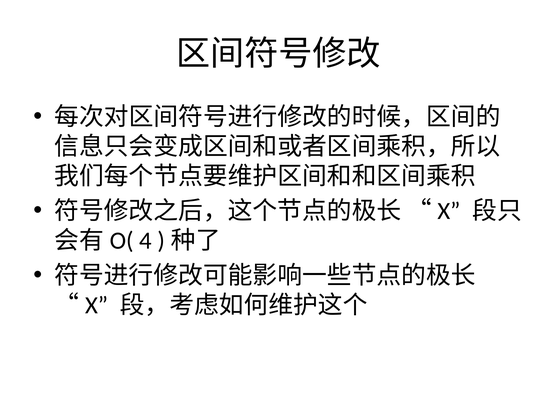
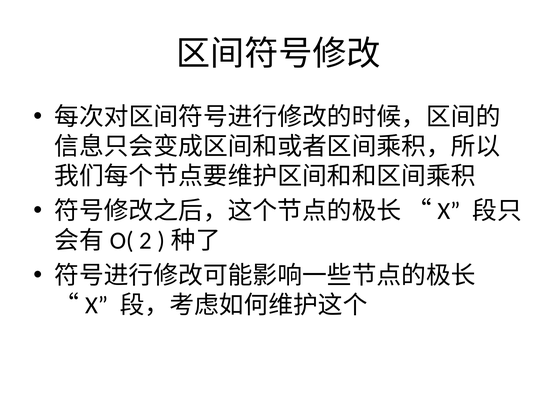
4: 4 -> 2 (146, 241)
